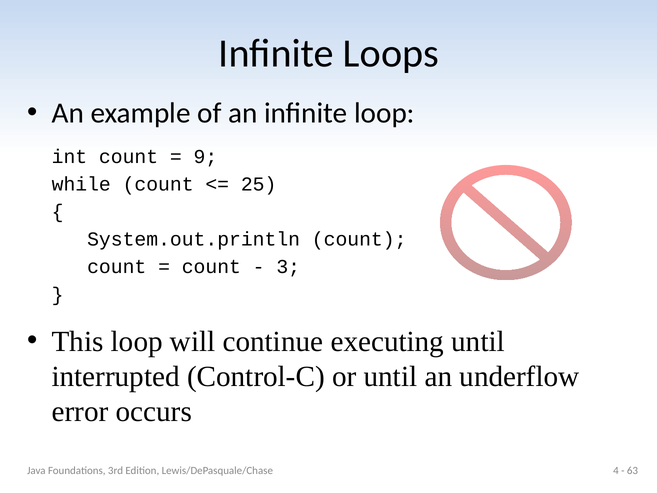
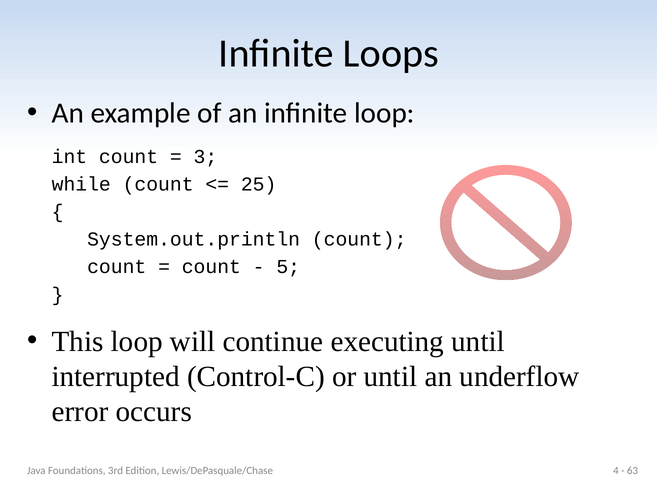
9: 9 -> 3 (205, 157)
3: 3 -> 5 (288, 267)
